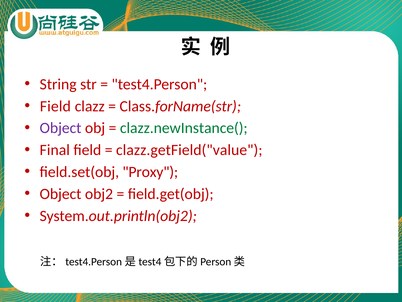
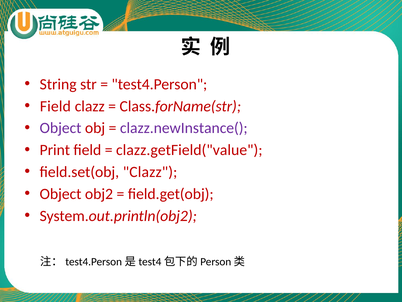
clazz.newInstance( colour: green -> purple (184, 128)
Final: Final -> Print (55, 150)
field.set(obj Proxy: Proxy -> Clazz (150, 172)
